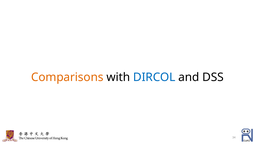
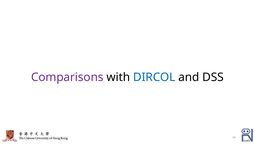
Comparisons colour: orange -> purple (67, 77)
